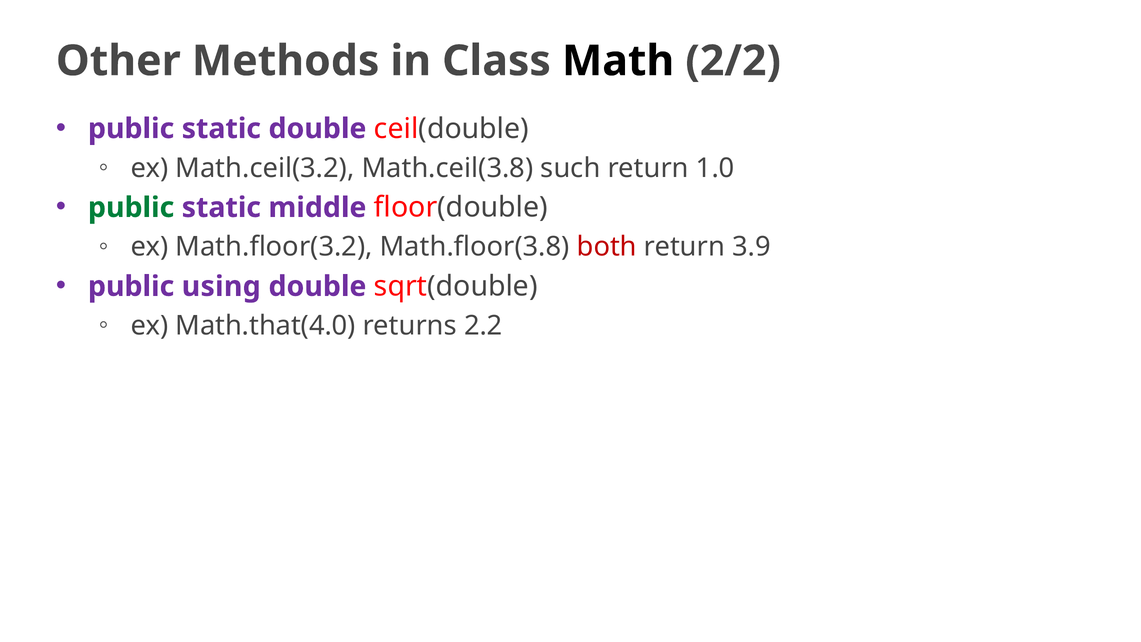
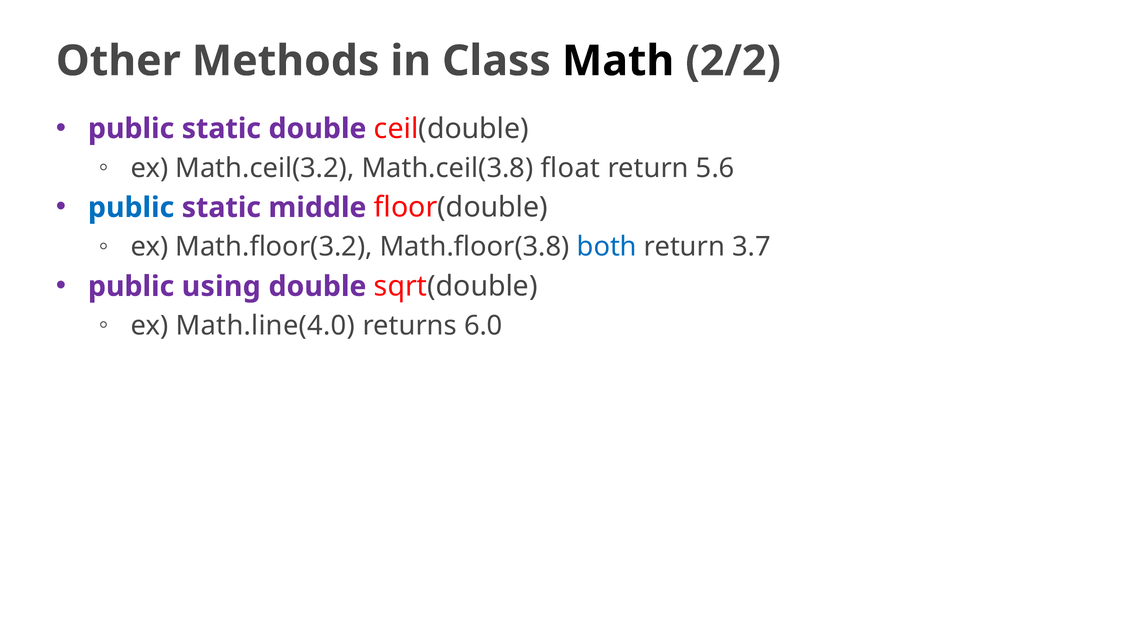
such: such -> float (570, 168)
1.0: 1.0 -> 5.6 (715, 168)
public colour: green -> blue (131, 208)
both colour: red -> blue (607, 247)
3.9: 3.9 -> 3.7 (751, 247)
Math.that(4.0: Math.that(4.0 -> Math.line(4.0 (265, 326)
2.2: 2.2 -> 6.0 (483, 326)
